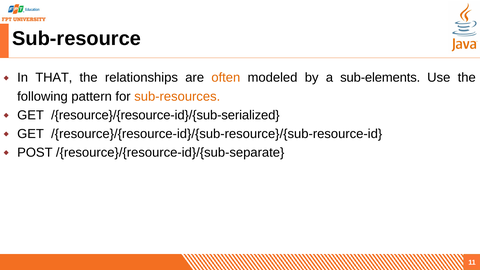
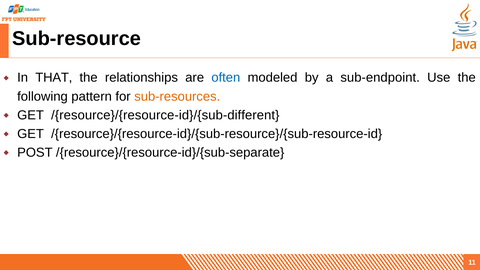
often colour: orange -> blue (226, 78)
sub-elements: sub-elements -> sub-endpoint (380, 78)
/{resource}/{resource-id}/{sub-serialized: /{resource}/{resource-id}/{sub-serialized -> /{resource}/{resource-id}/{sub-different (165, 115)
